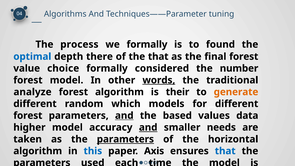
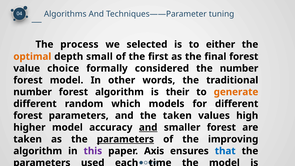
we formally: formally -> selected (147, 44)
found: found -> either (221, 44)
optimal colour: blue -> orange (32, 57)
there: there -> small (99, 57)
the that: that -> first (158, 57)
words underline: present -> none (159, 80)
analyze: analyze -> number (33, 92)
and underline: present -> none (124, 116)
the based: based -> taken (177, 116)
data: data -> high (247, 116)
smaller needs: needs -> forest (221, 127)
horizontal: horizontal -> improving (233, 139)
this colour: blue -> purple (93, 151)
